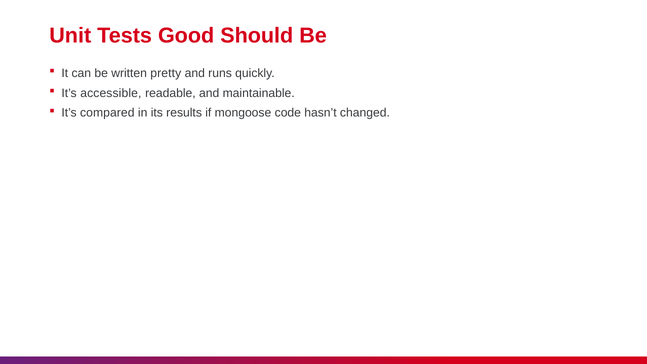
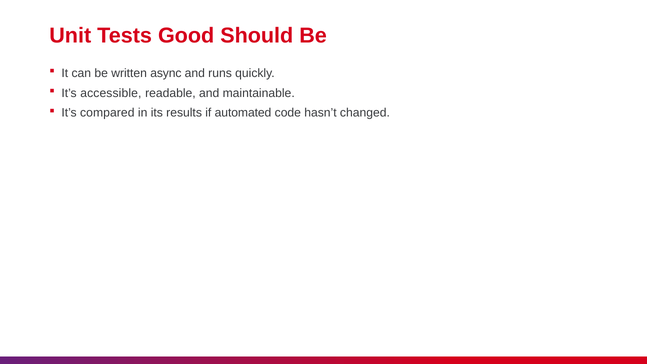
pretty: pretty -> async (166, 73)
mongoose: mongoose -> automated (243, 113)
